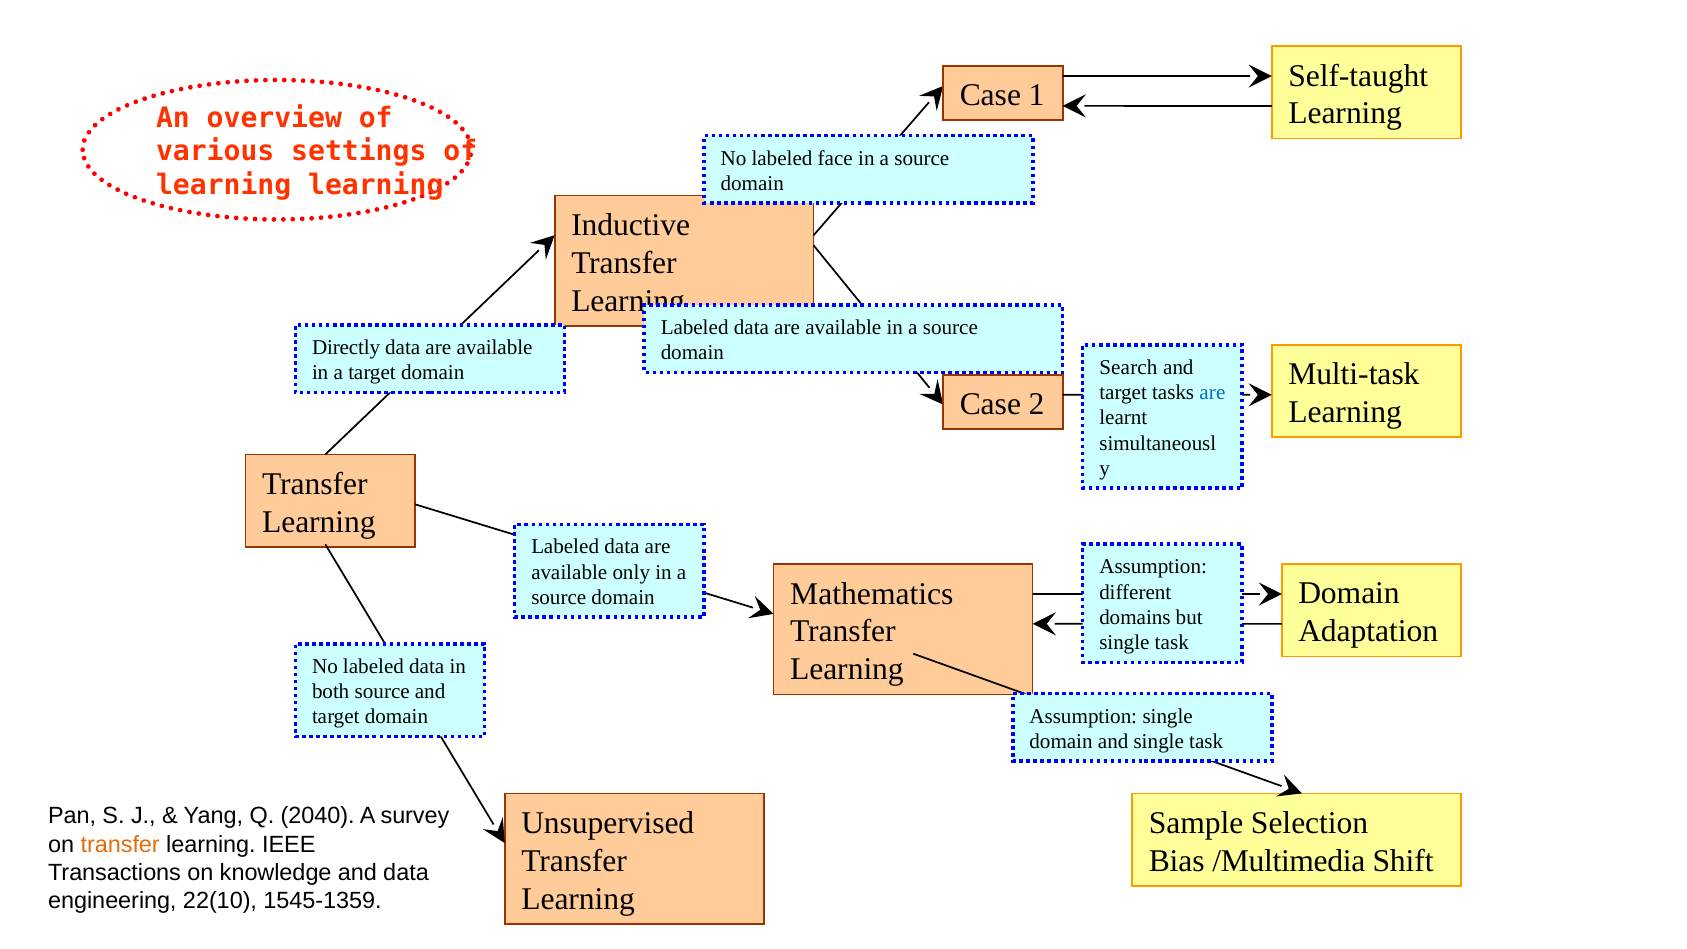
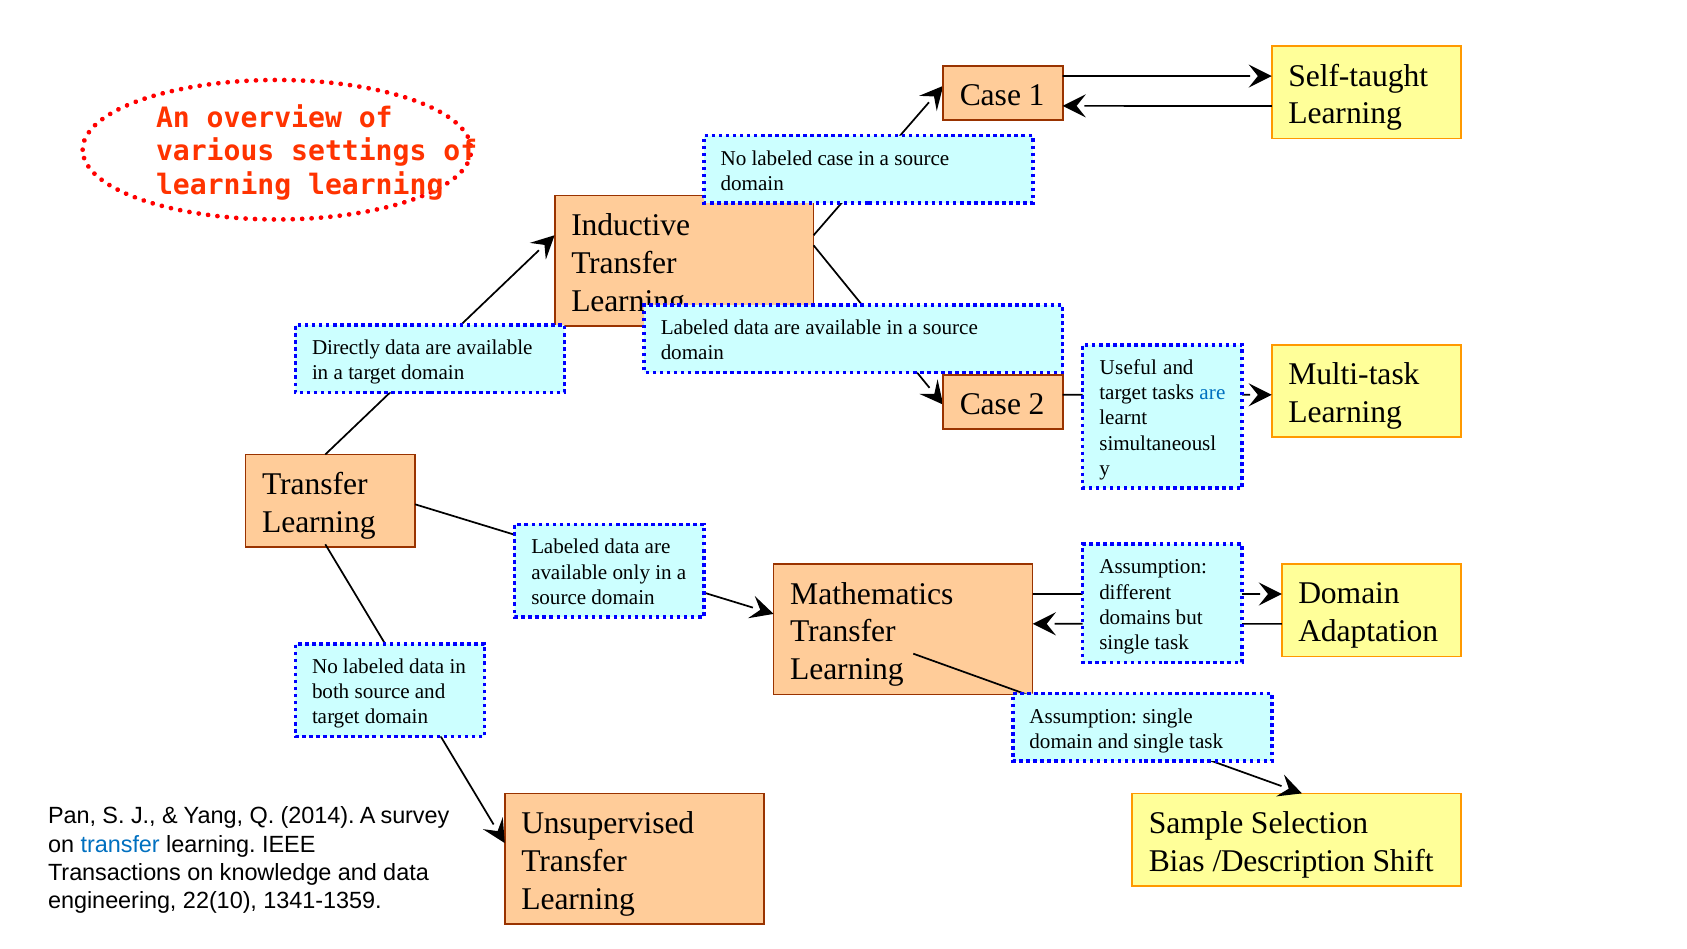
labeled face: face -> case (835, 158)
Search: Search -> Useful (1128, 367)
2040: 2040 -> 2014 (318, 816)
transfer colour: orange -> blue (120, 844)
/Multimedia: /Multimedia -> /Description (1289, 861)
1545-1359: 1545-1359 -> 1341-1359 (322, 901)
